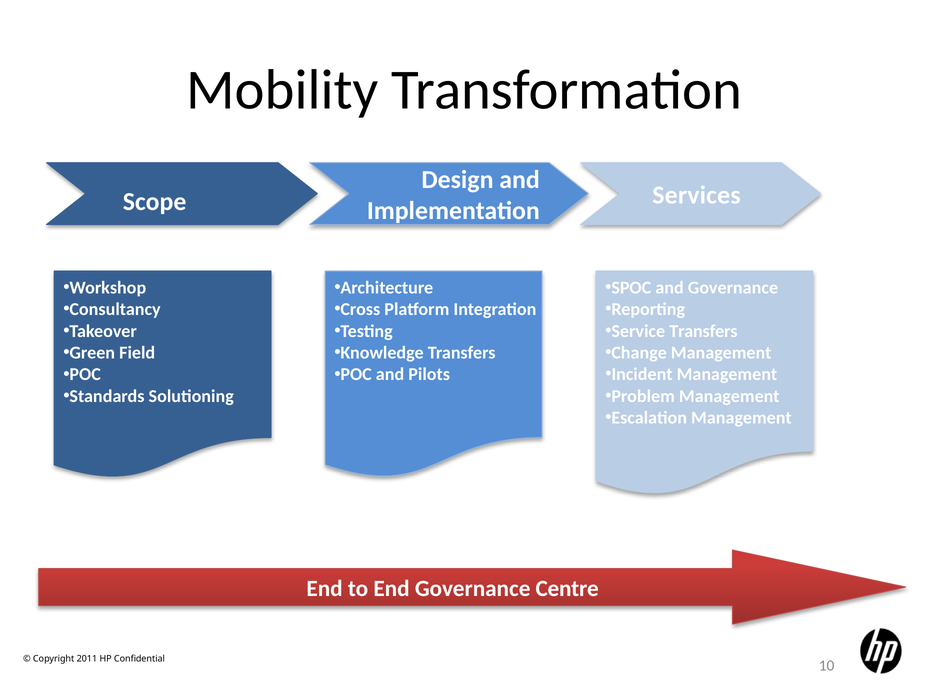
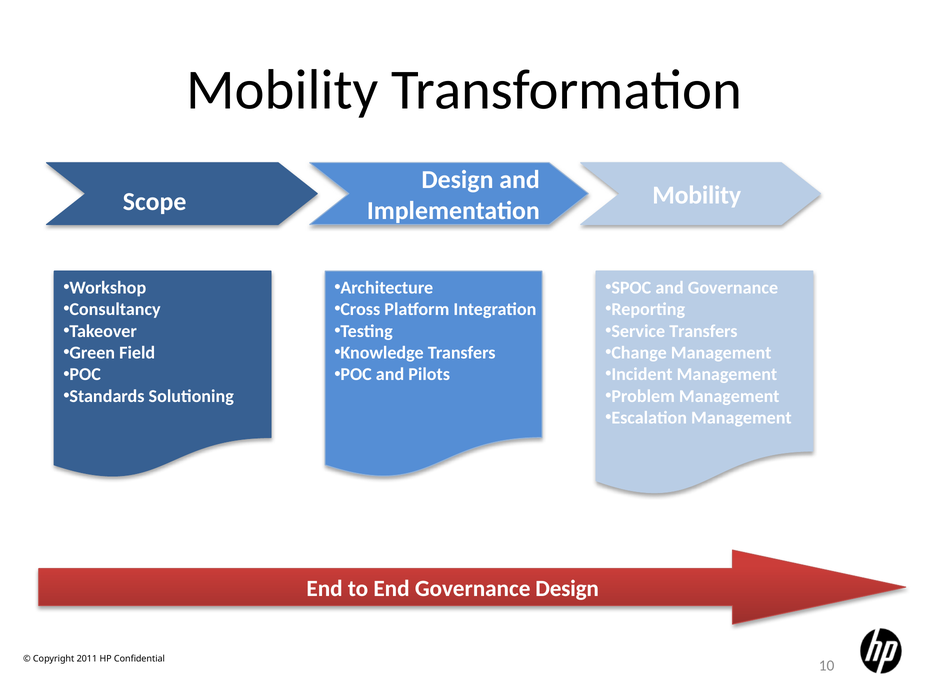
Services: Services -> Mobility (697, 195)
Governance Centre: Centre -> Design (567, 589)
